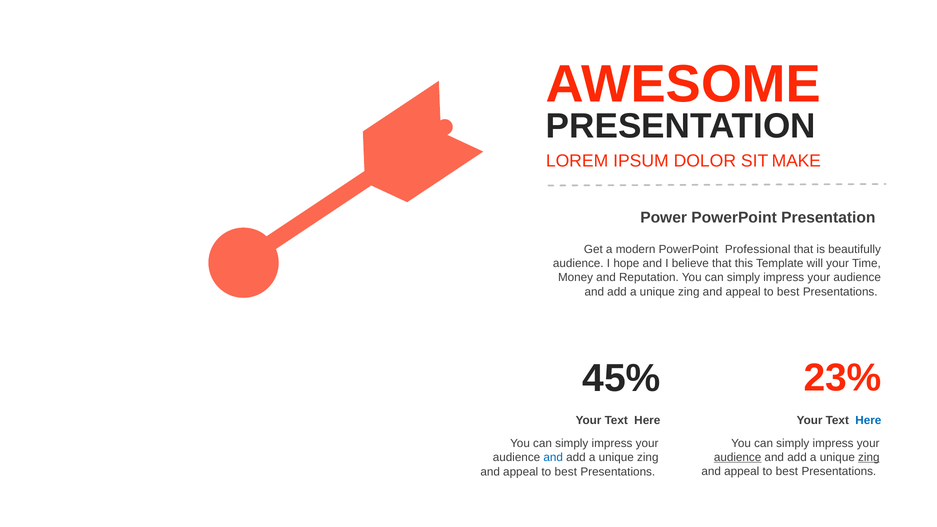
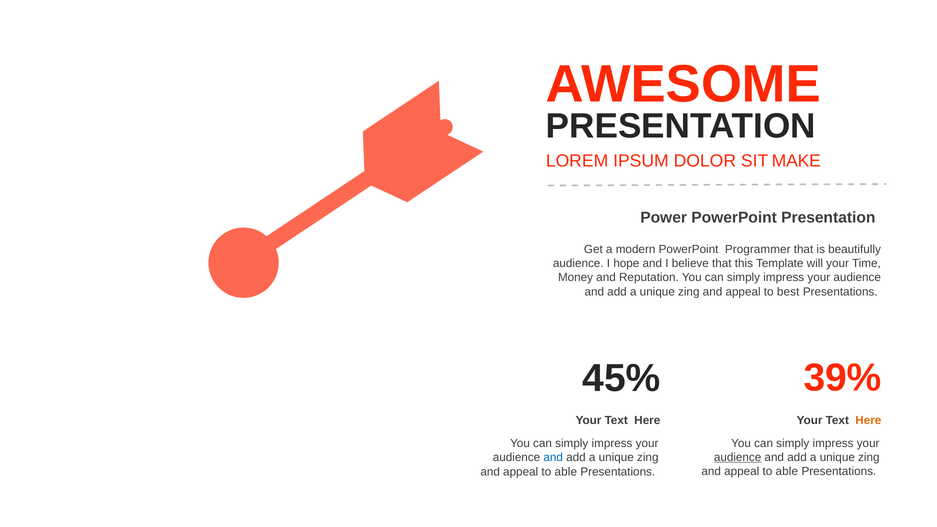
Professional: Professional -> Programmer (758, 250)
23%: 23% -> 39% (843, 378)
Here colour: blue -> orange (868, 420)
zing underline: present -> none (869, 457)
best: best -> able (787, 471)
best: best -> able (566, 472)
